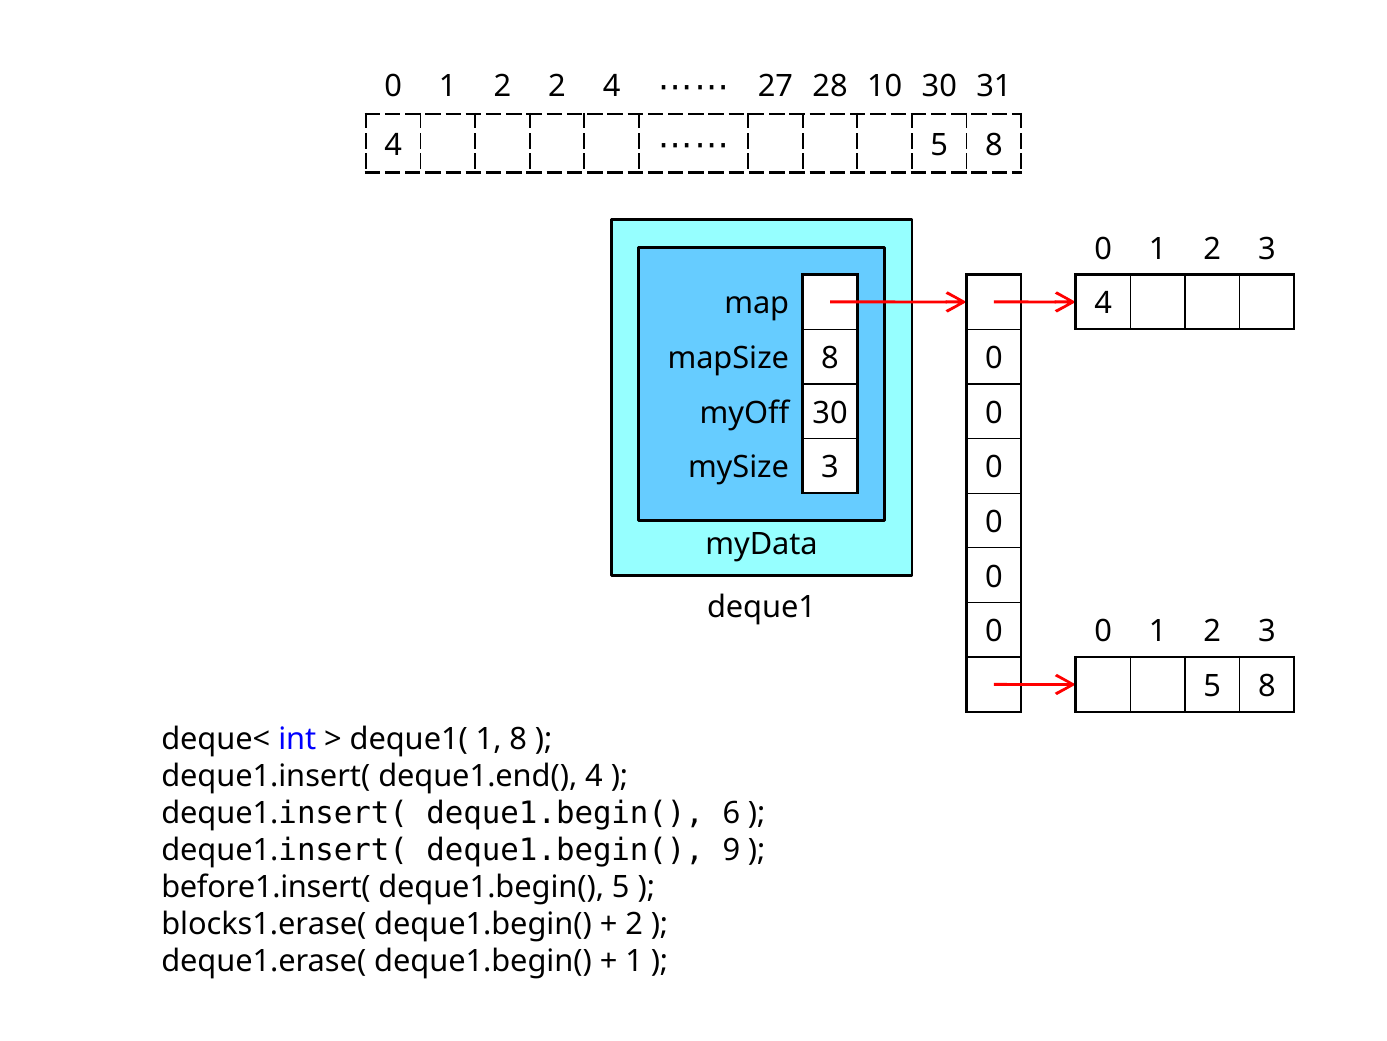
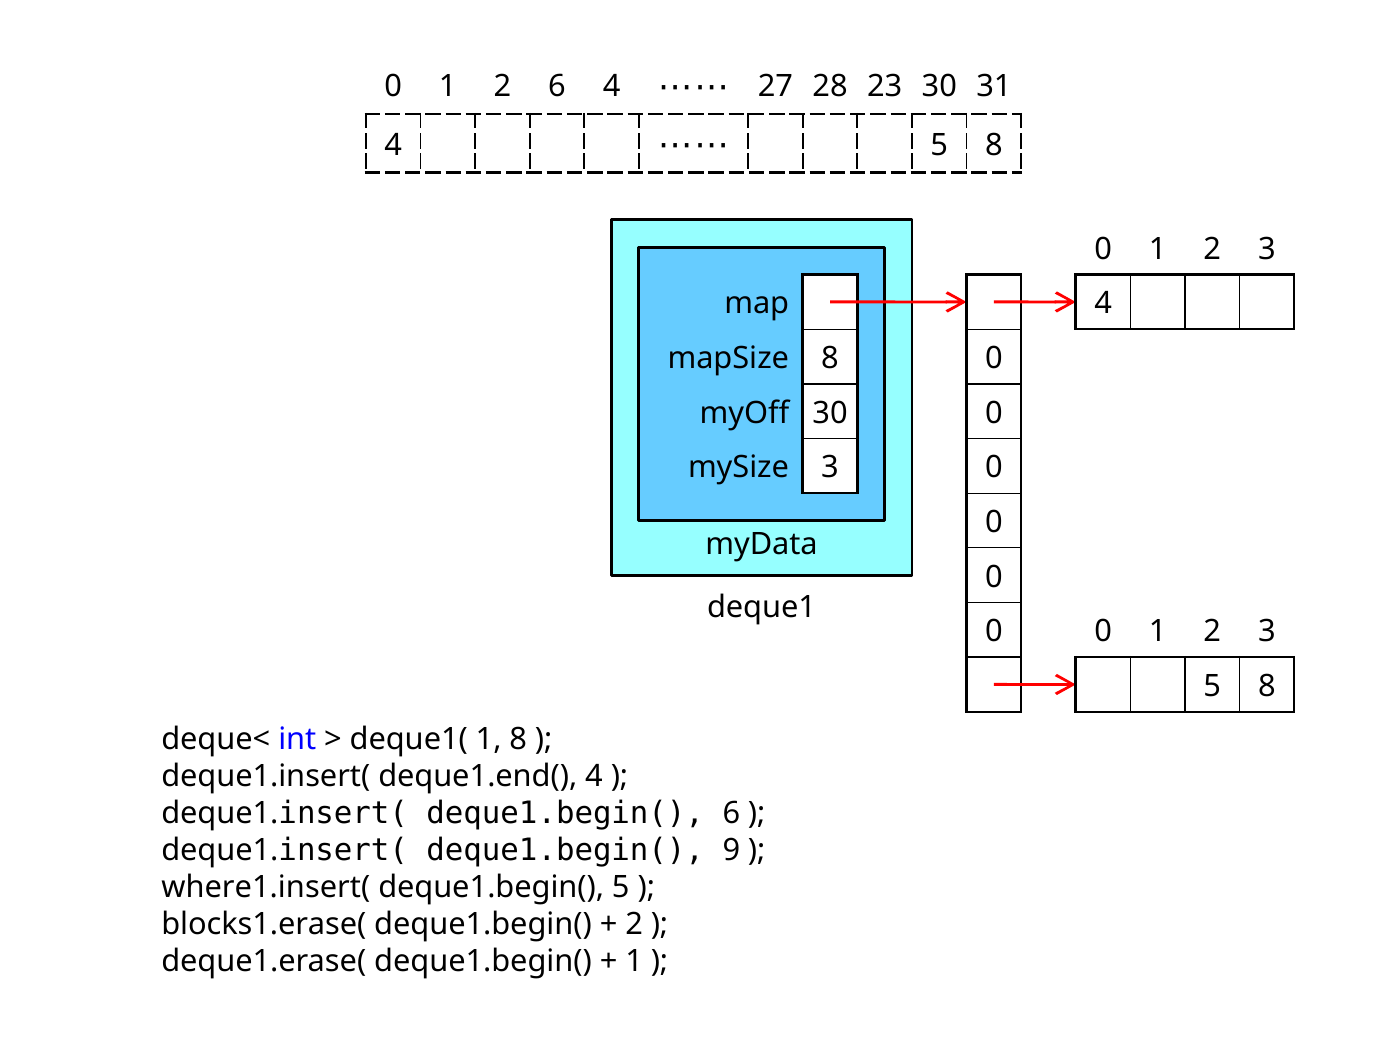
2 2: 2 -> 6 (557, 87)
10: 10 -> 23 (885, 87)
before1.insert(: before1.insert( -> where1.insert( (266, 887)
